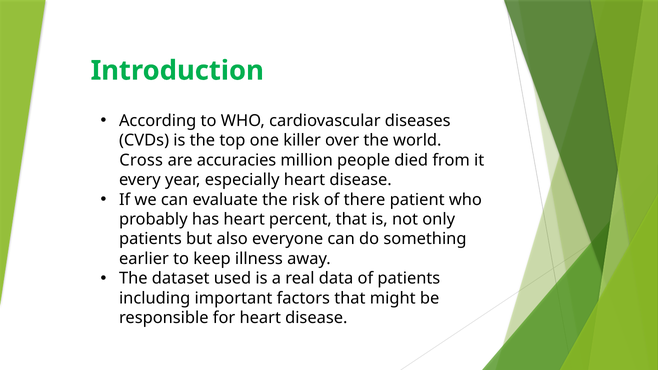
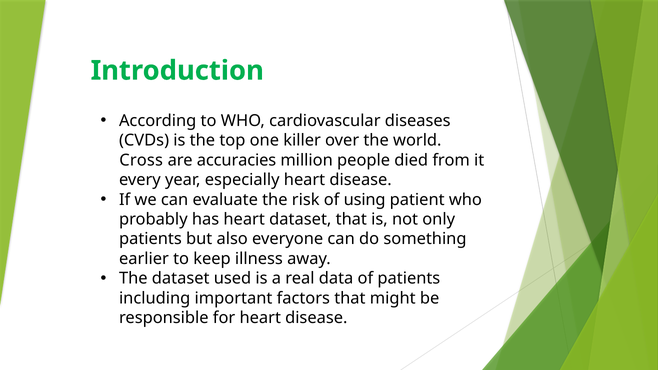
there: there -> using (365, 200)
heart percent: percent -> dataset (300, 219)
